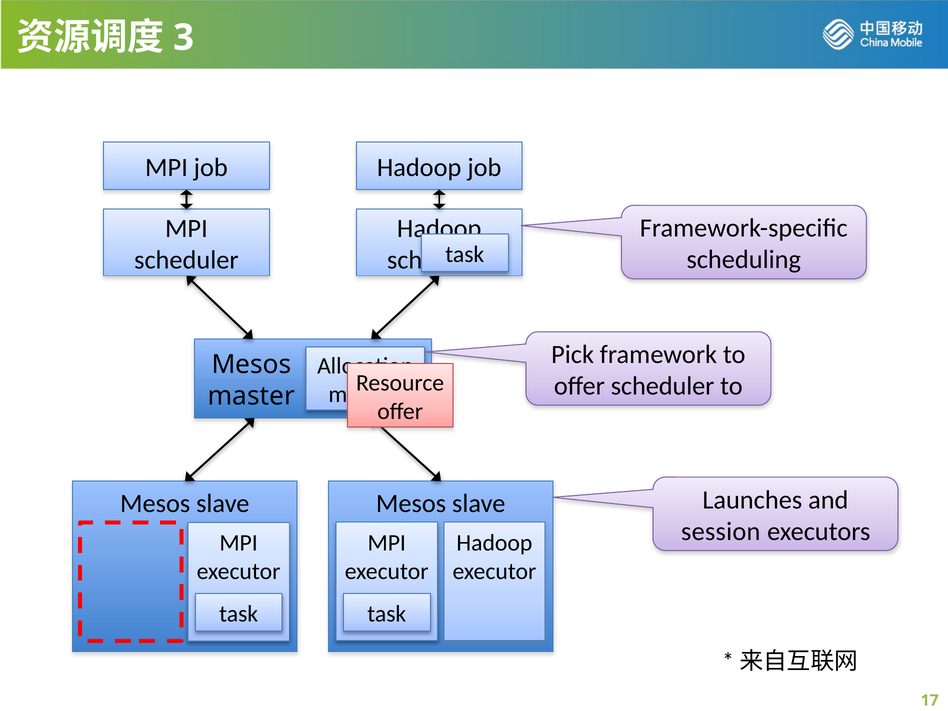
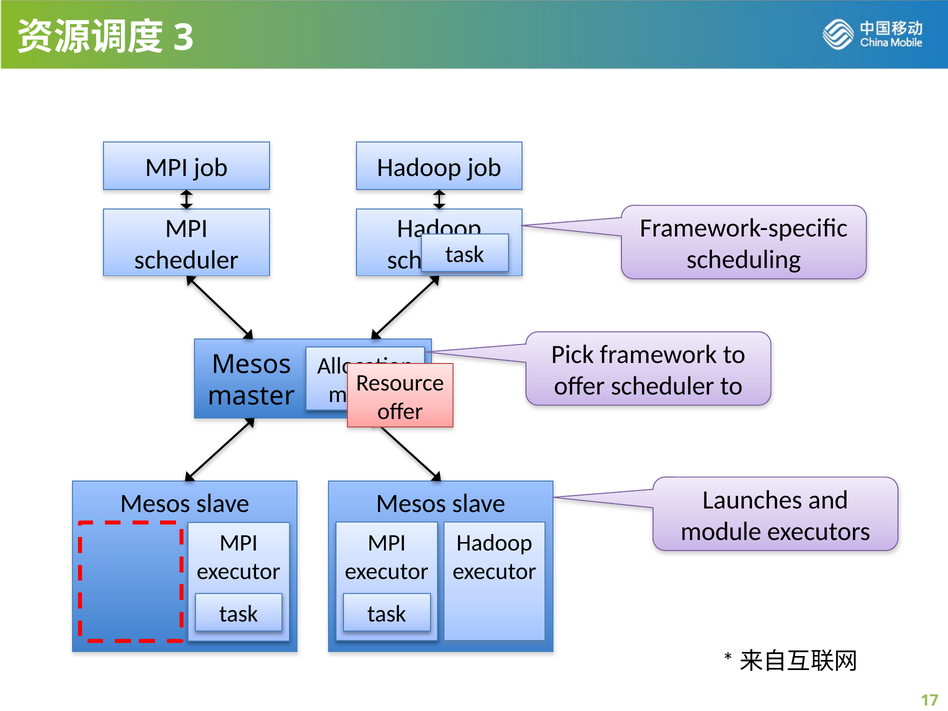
session: session -> module (721, 531)
